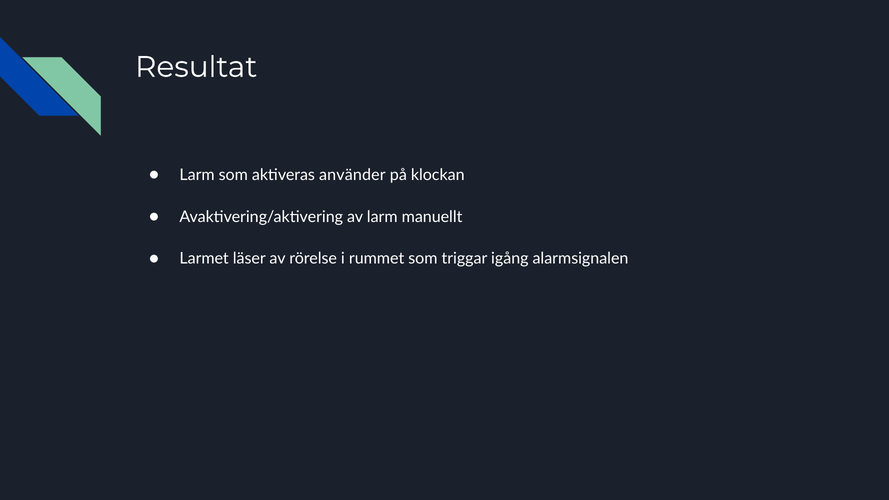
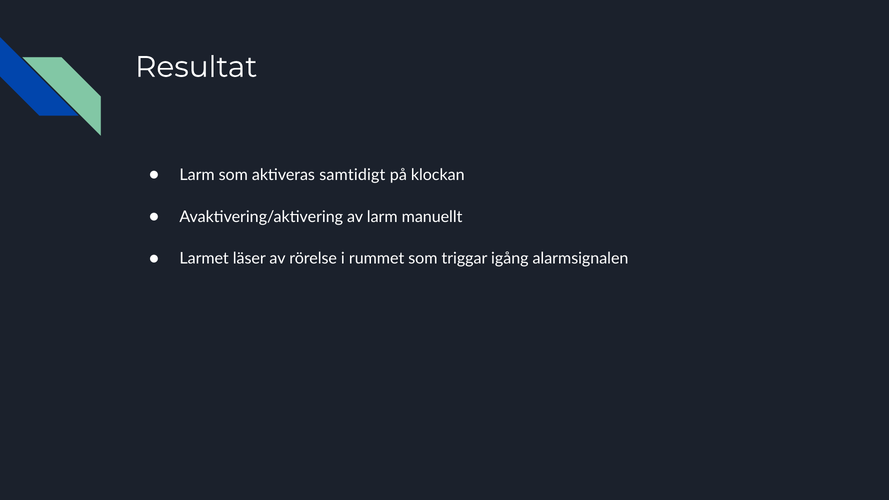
använder: använder -> samtidigt (352, 175)
